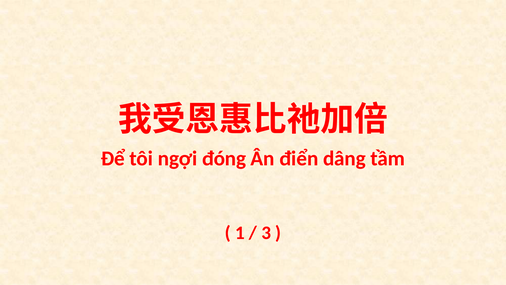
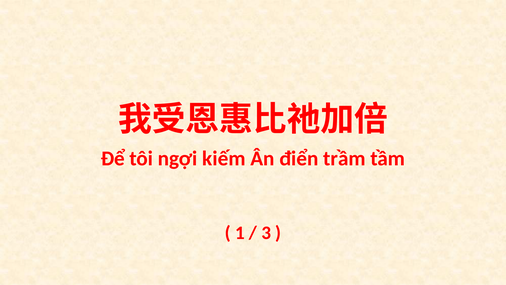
đóng: đóng -> kiếm (224, 158)
dâng: dâng -> trầm (344, 158)
